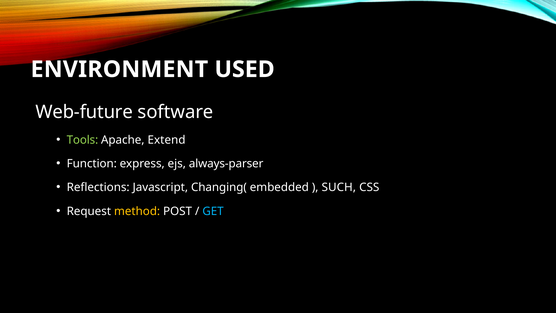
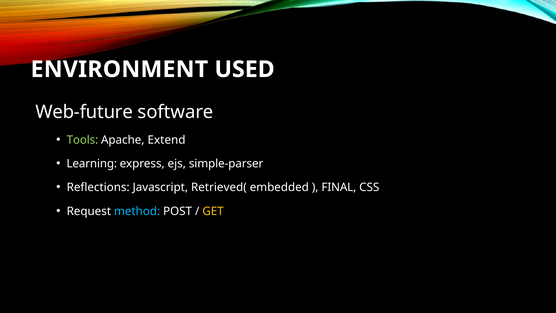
Function: Function -> Learning (92, 164)
always-parser: always-parser -> simple-parser (226, 164)
Changing(: Changing( -> Retrieved( (219, 187)
SUCH: SUCH -> FINAL (339, 187)
method colour: yellow -> light blue (137, 211)
GET colour: light blue -> yellow (213, 211)
